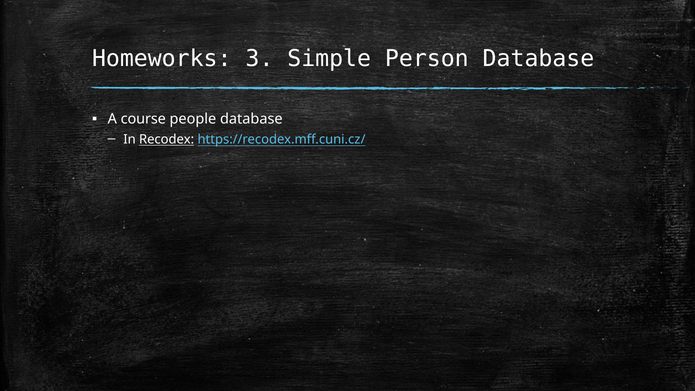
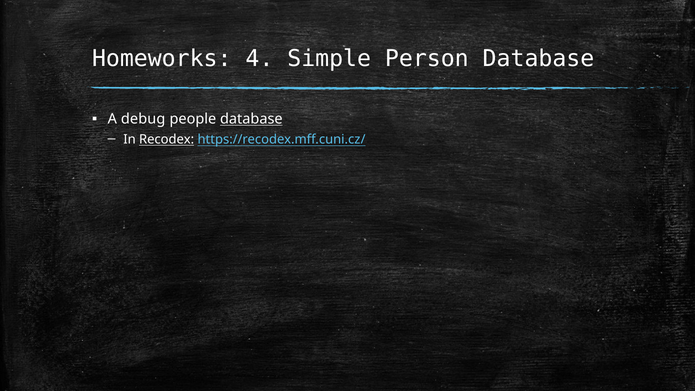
3: 3 -> 4 (259, 59)
course: course -> debug (143, 119)
database underline: none -> present (251, 119)
